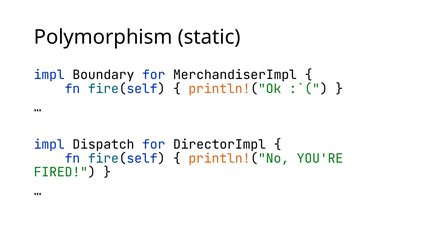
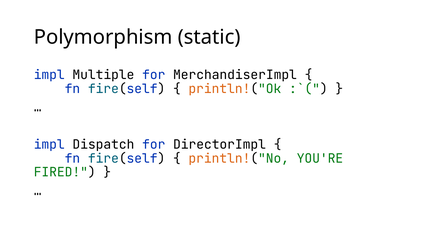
Boundary: Boundary -> Multiple (103, 75)
